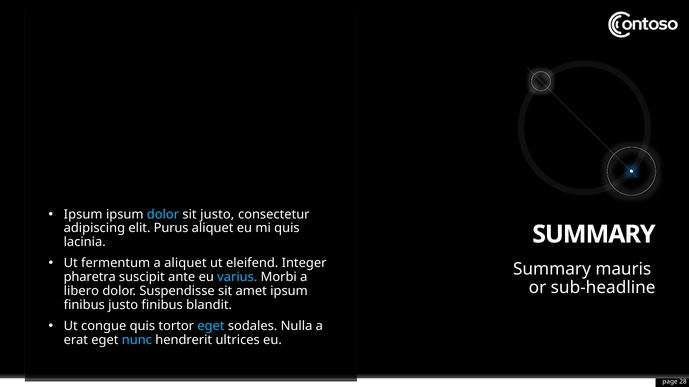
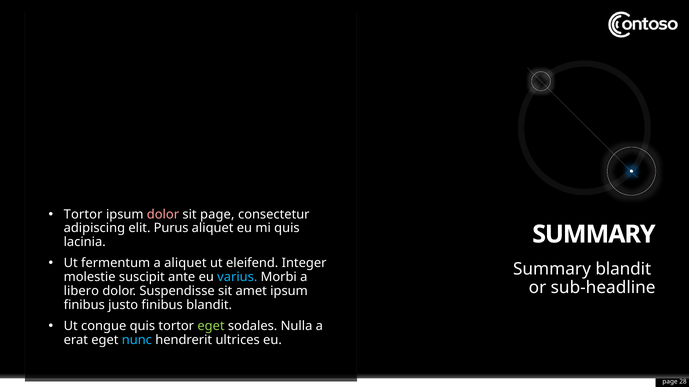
Ipsum: Ipsum -> Tortor (83, 215)
dolor colour: light blue -> pink (163, 215)
sit justo: justo -> page (217, 215)
Summary mauris: mauris -> blandit (623, 270)
pharetra: pharetra -> molestie (90, 278)
eget colour: light blue -> light green (211, 327)
